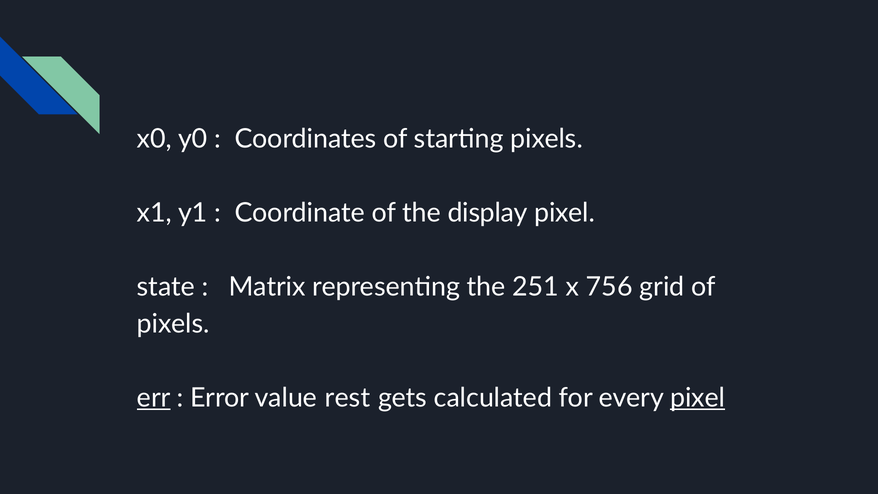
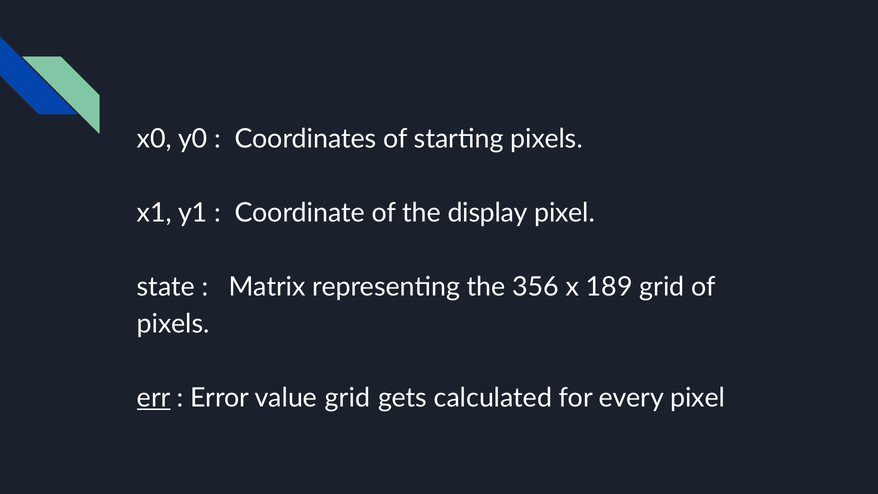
251: 251 -> 356 (536, 287)
756: 756 -> 189 (609, 287)
value rest: rest -> grid (347, 398)
pixel underline: present -> none (698, 398)
